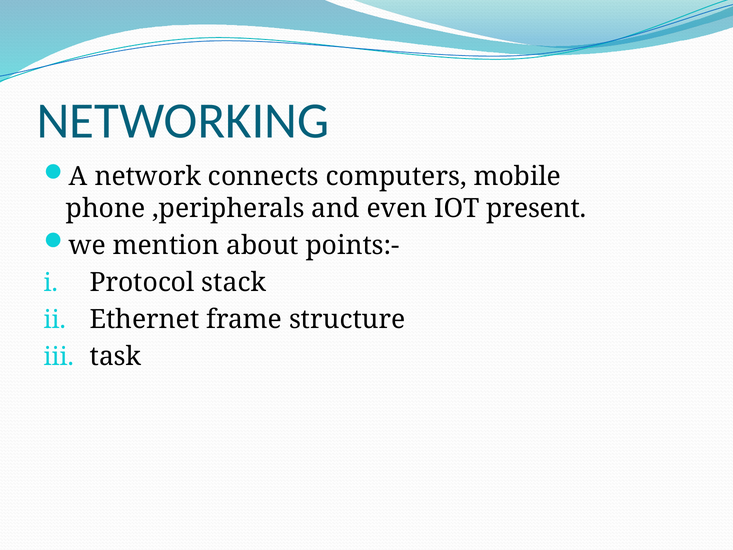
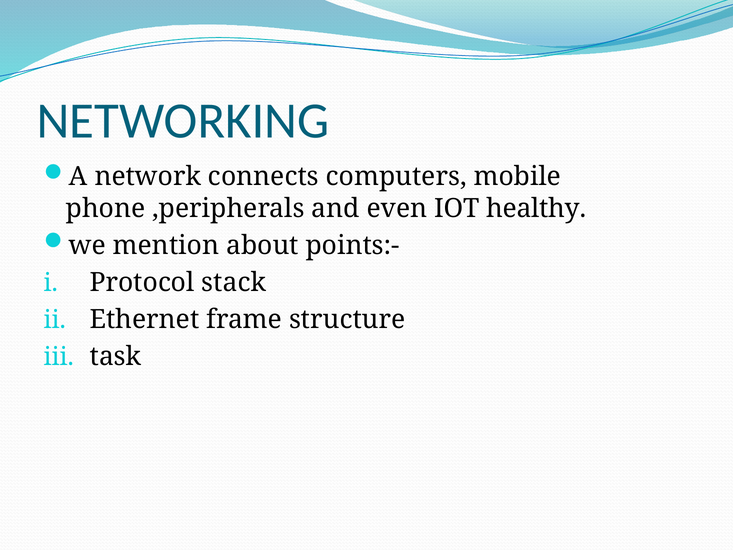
present: present -> healthy (536, 208)
